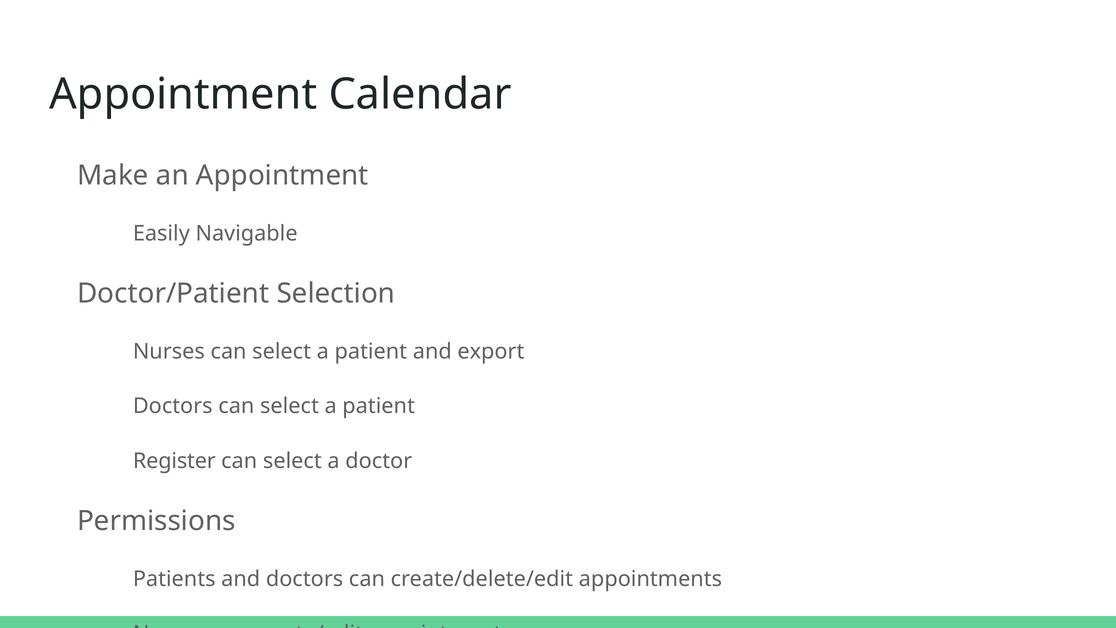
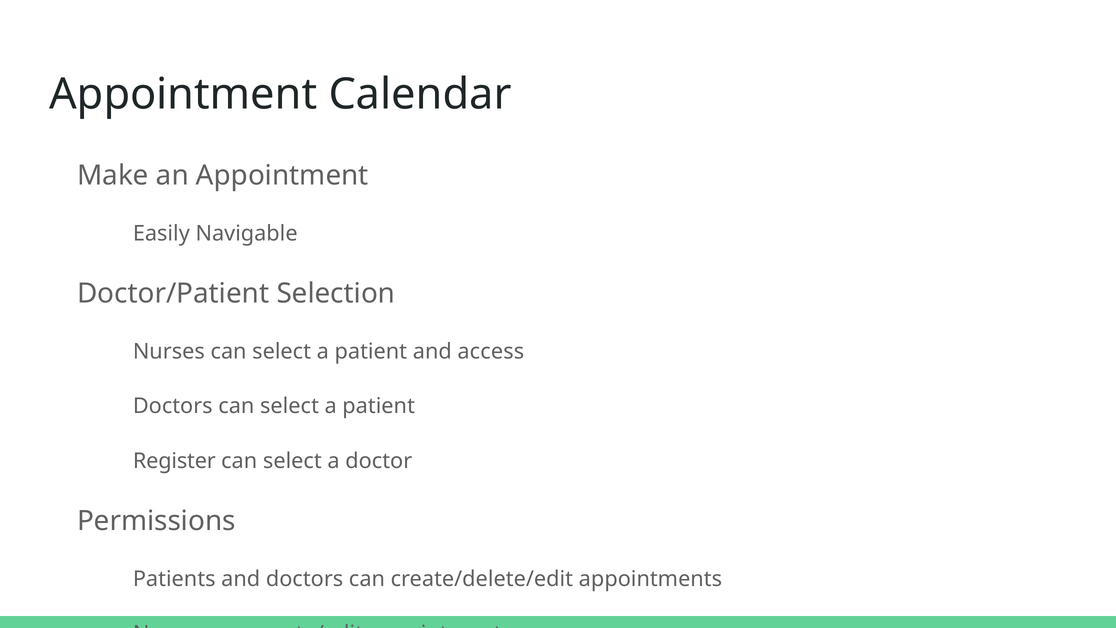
export: export -> access (491, 351)
